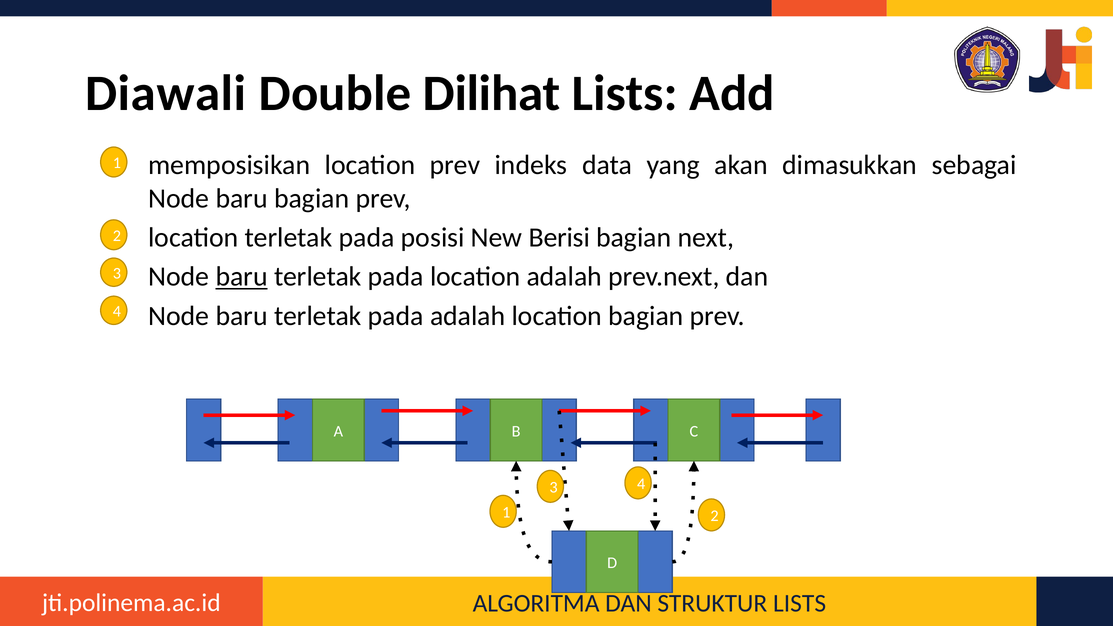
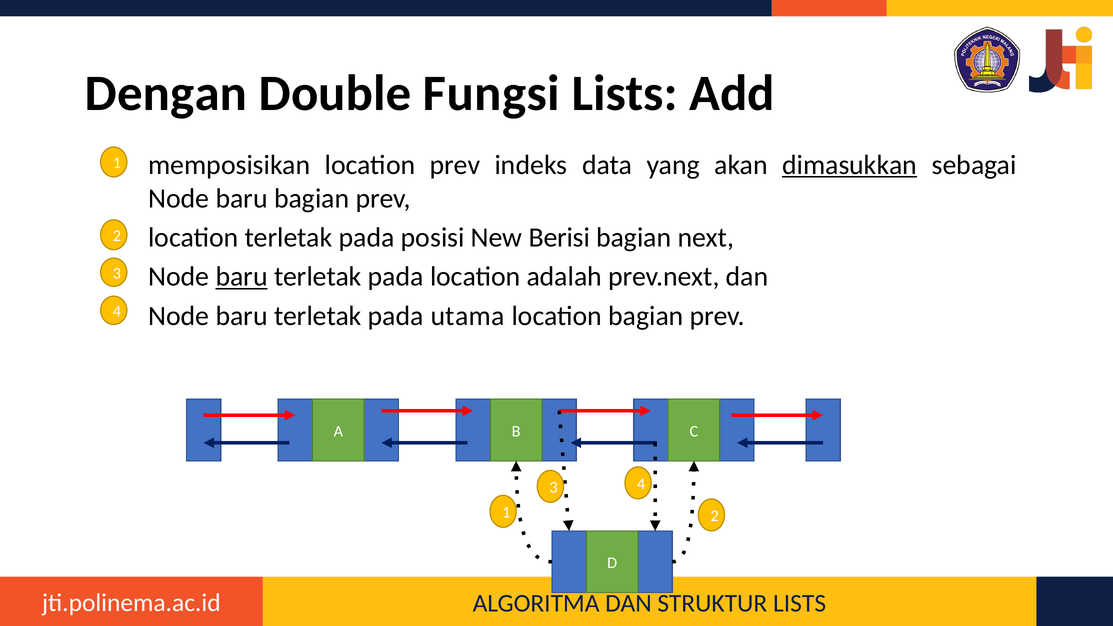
Diawali: Diawali -> Dengan (166, 94)
Dilihat: Dilihat -> Fungsi (491, 94)
dimasukkan underline: none -> present (850, 165)
pada adalah: adalah -> utama (467, 316)
